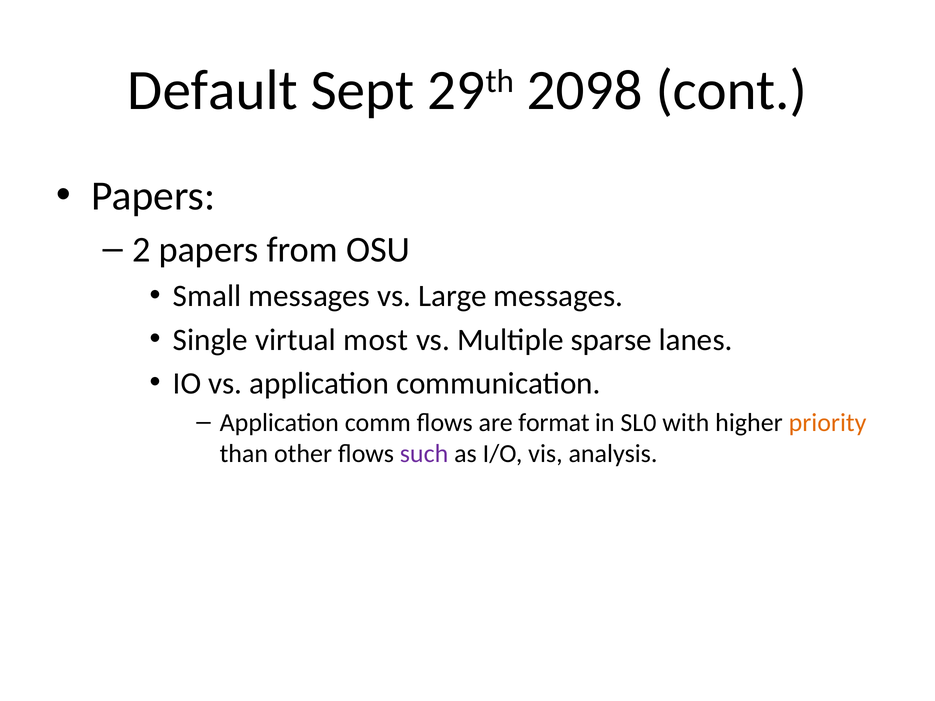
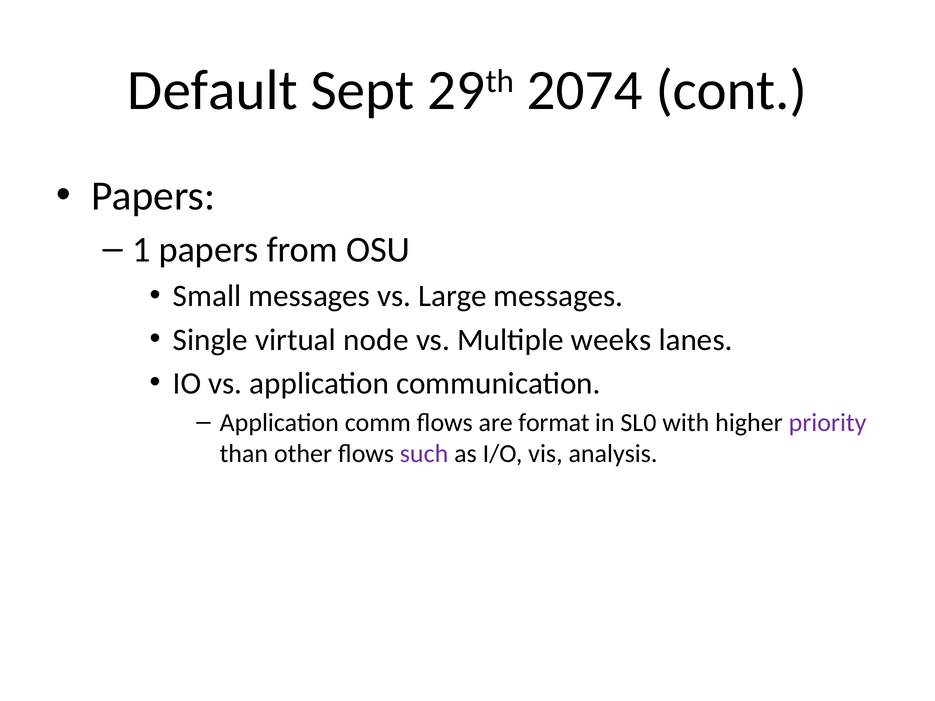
2098: 2098 -> 2074 (585, 91)
2: 2 -> 1 (141, 250)
most: most -> node (376, 340)
sparse: sparse -> weeks (611, 340)
priority colour: orange -> purple (828, 423)
